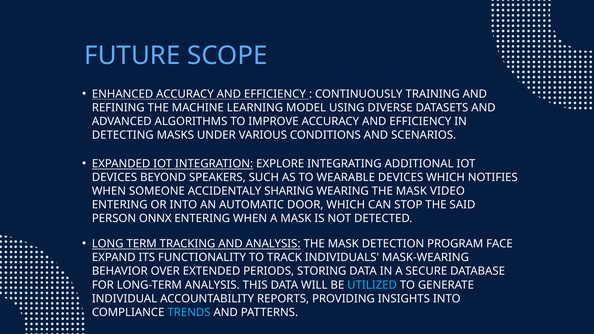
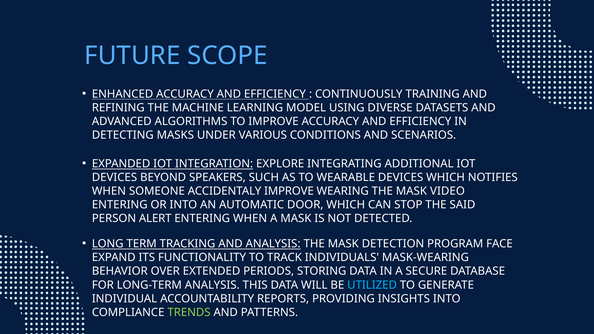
ACCIDENTALY SHARING: SHARING -> IMPROVE (289, 191)
ONNX: ONNX -> ALERT (155, 219)
TRENDS colour: light blue -> light green (189, 312)
